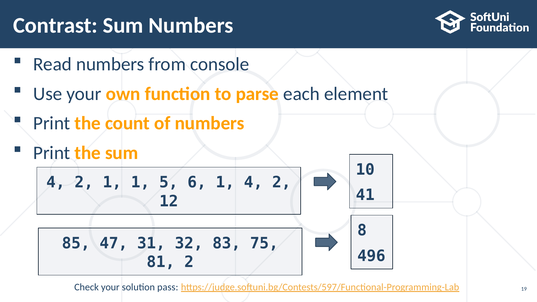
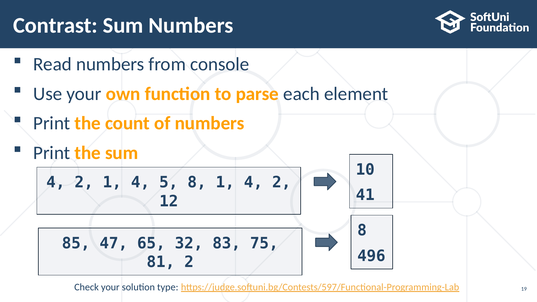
2 1 1: 1 -> 4 (140, 183)
5 6: 6 -> 8 (197, 183)
31: 31 -> 65 (151, 243)
pass: pass -> type (168, 287)
